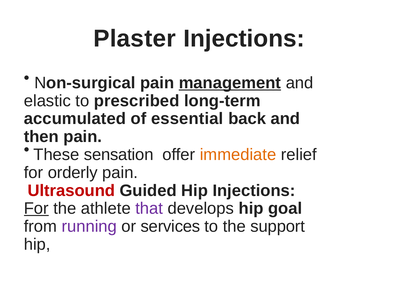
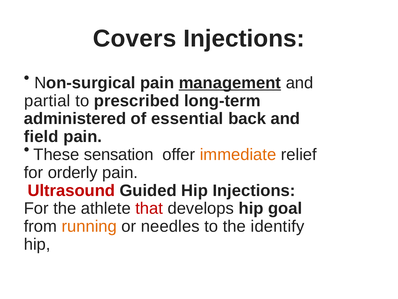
Plaster: Plaster -> Covers (135, 39)
elastic: elastic -> partial (47, 101)
accumulated: accumulated -> administered (75, 119)
then: then -> field (41, 136)
For underline: present -> none (36, 208)
that colour: purple -> red (149, 208)
running colour: purple -> orange (89, 226)
services: services -> needles (170, 226)
support: support -> identify (278, 226)
